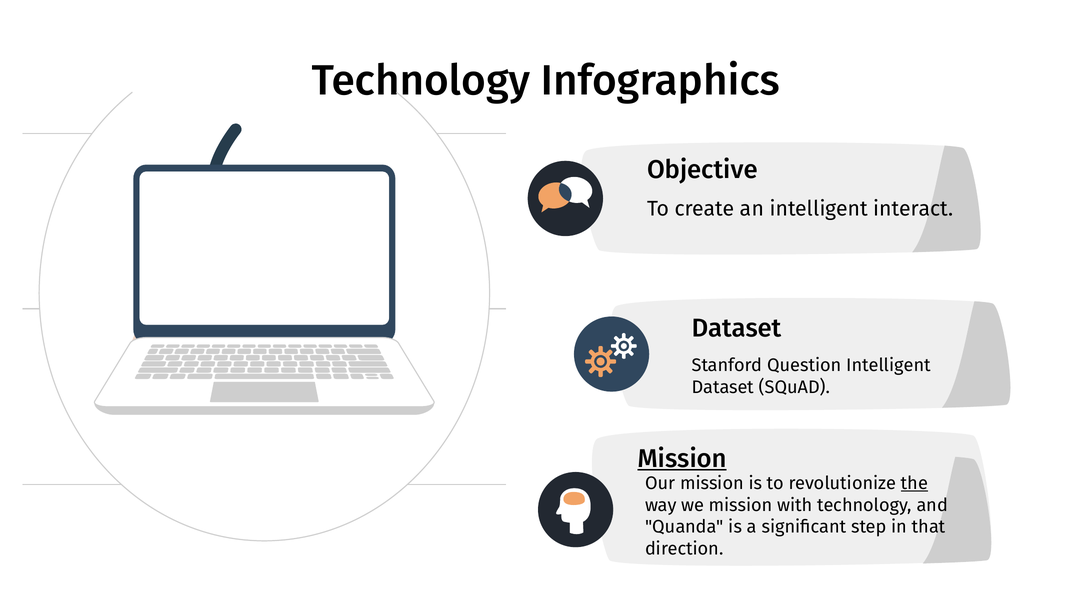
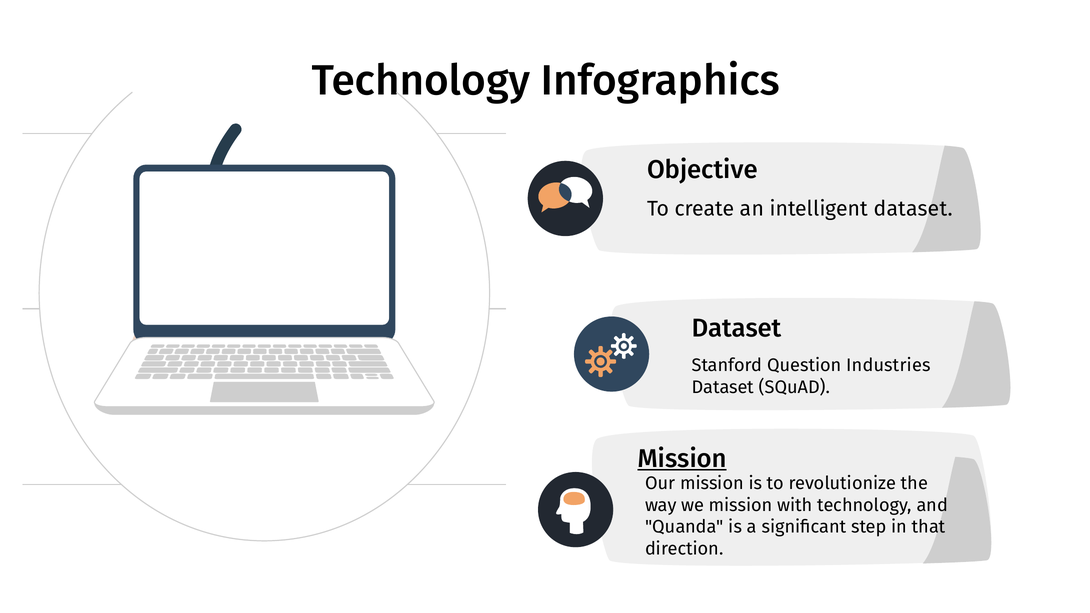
intelligent interact: interact -> dataset (913, 209)
Question Intelligent: Intelligent -> Industries (888, 365)
the underline: present -> none (914, 483)
